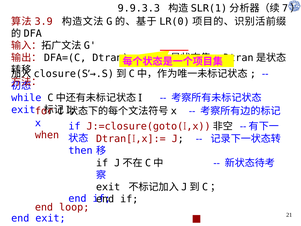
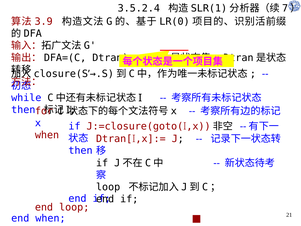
9.9.3.3: 9.9.3.3 -> 3.5.2.4 (139, 8)
exit: exit -> then (23, 110)
exit: exit -> loop (108, 187)
end exit: exit -> when (50, 218)
